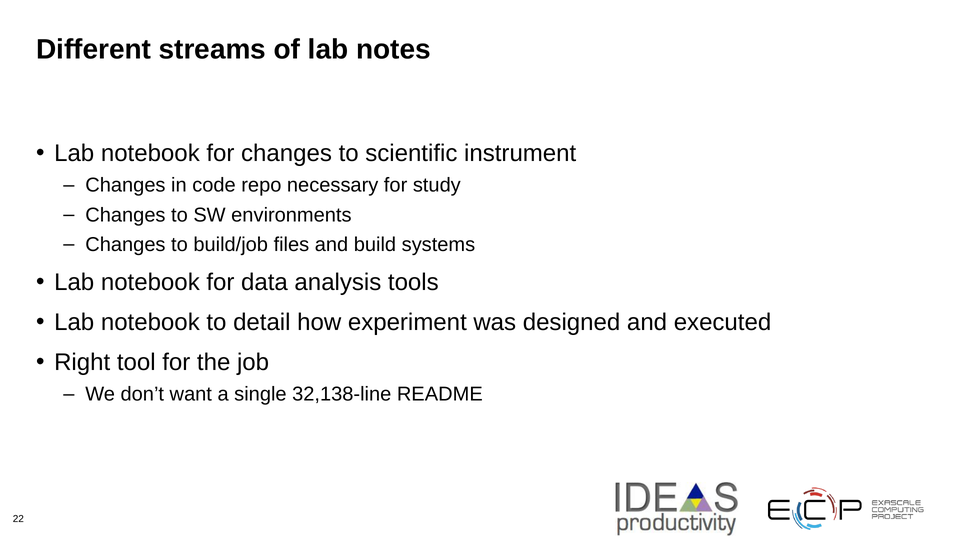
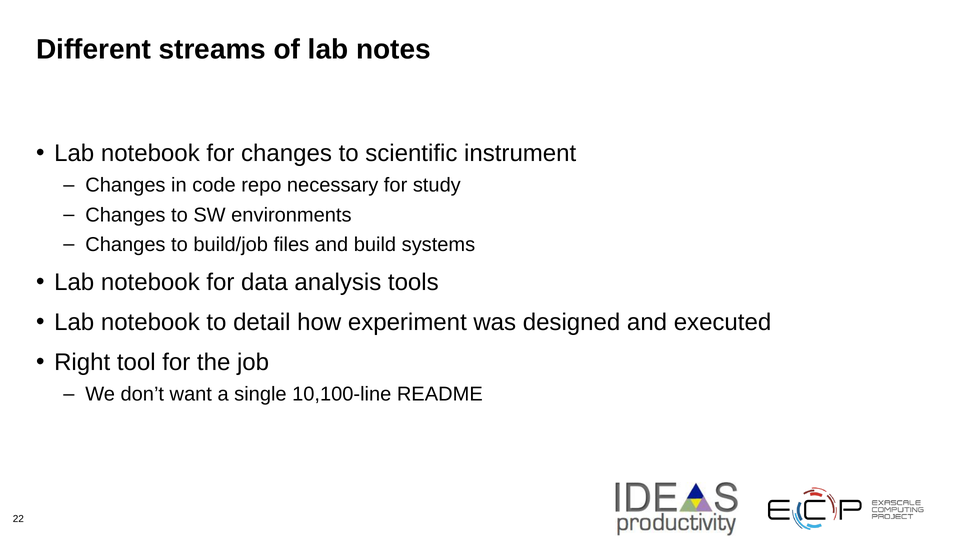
32,138-line: 32,138-line -> 10,100-line (342, 394)
